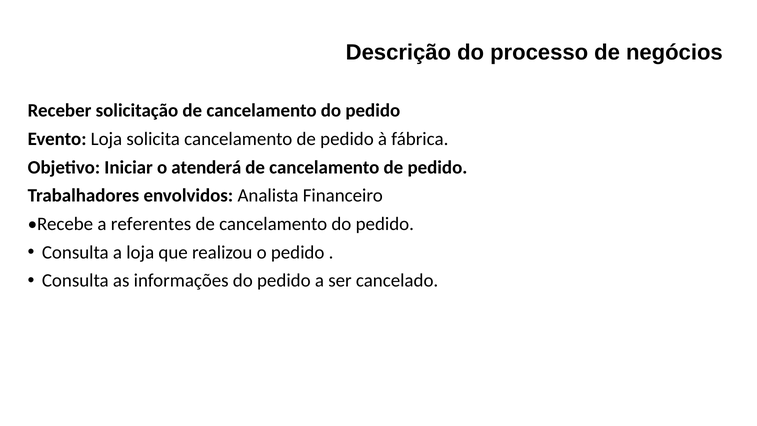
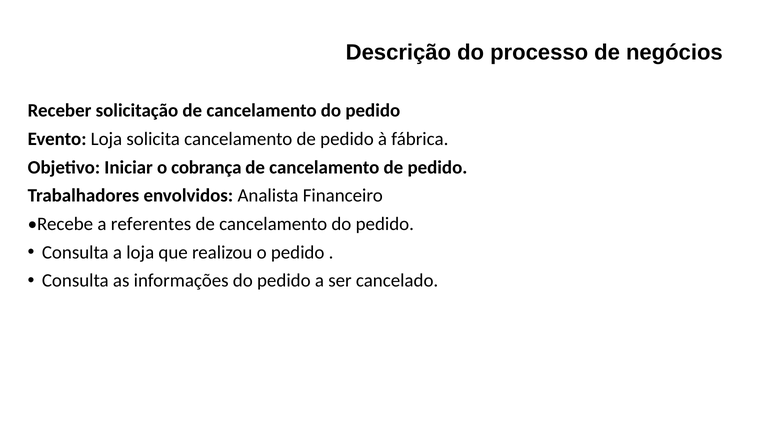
atenderá: atenderá -> cobrança (206, 167)
